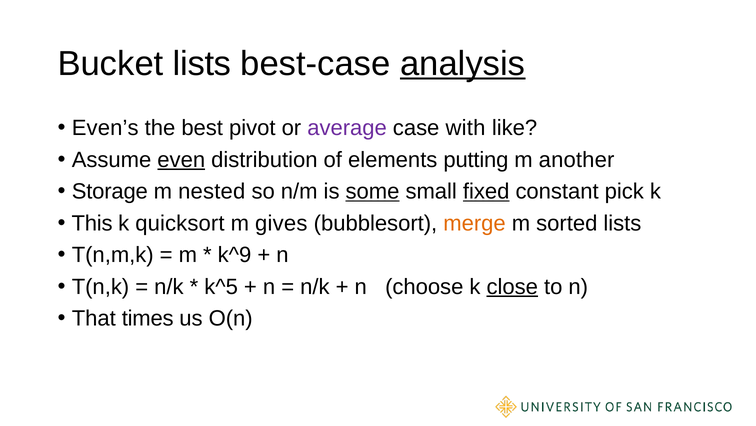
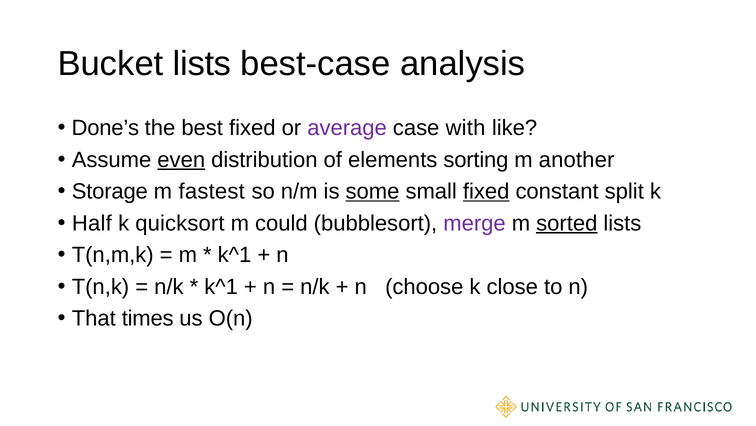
analysis underline: present -> none (463, 64)
Even’s: Even’s -> Done’s (105, 128)
best pivot: pivot -> fixed (252, 128)
putting: putting -> sorting (476, 160)
nested: nested -> fastest (212, 191)
pick: pick -> split (624, 191)
This: This -> Half (92, 223)
gives: gives -> could (281, 223)
merge colour: orange -> purple (475, 223)
sorted underline: none -> present (567, 223)
k^9: k^9 -> k^1 (235, 255)
k^5: k^5 -> k^1 (221, 286)
close underline: present -> none (512, 286)
